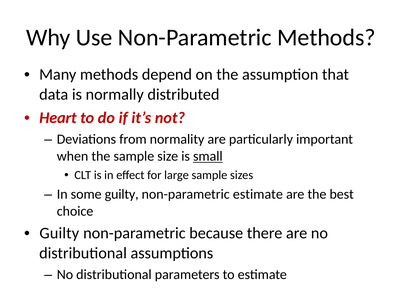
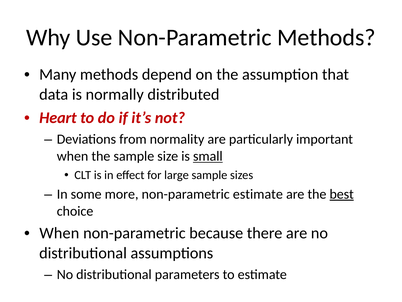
some guilty: guilty -> more (122, 194)
best underline: none -> present (342, 194)
Guilty: Guilty -> When (59, 233)
